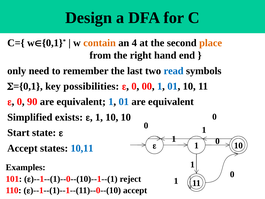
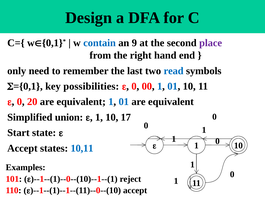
contain colour: orange -> blue (100, 43)
4: 4 -> 9 (134, 43)
place colour: orange -> purple (211, 43)
90: 90 -> 20 (32, 102)
exists: exists -> union (69, 117)
10 10: 10 -> 17 (126, 117)
